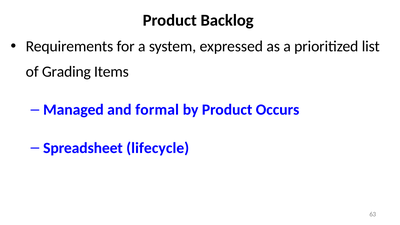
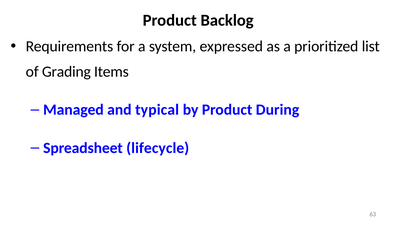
formal: formal -> typical (157, 110)
Occurs: Occurs -> During (278, 110)
